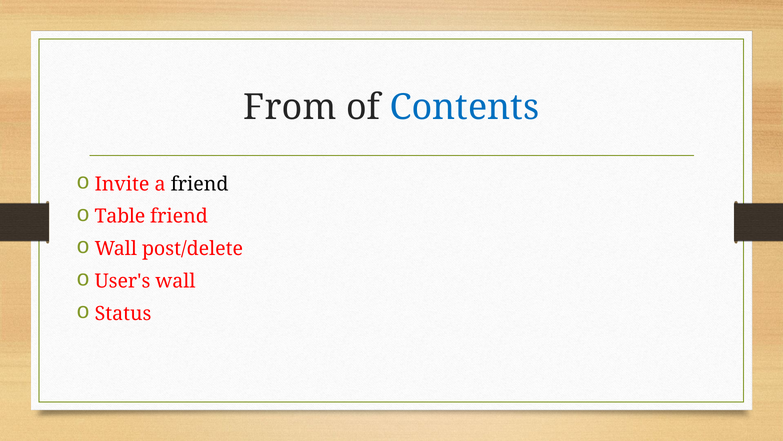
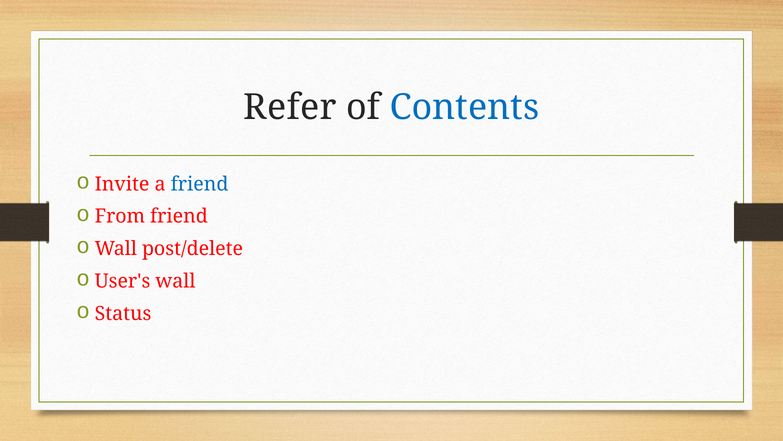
From: From -> Refer (290, 107)
friend colour: black -> blue (200, 184)
Table: Table -> From (120, 216)
